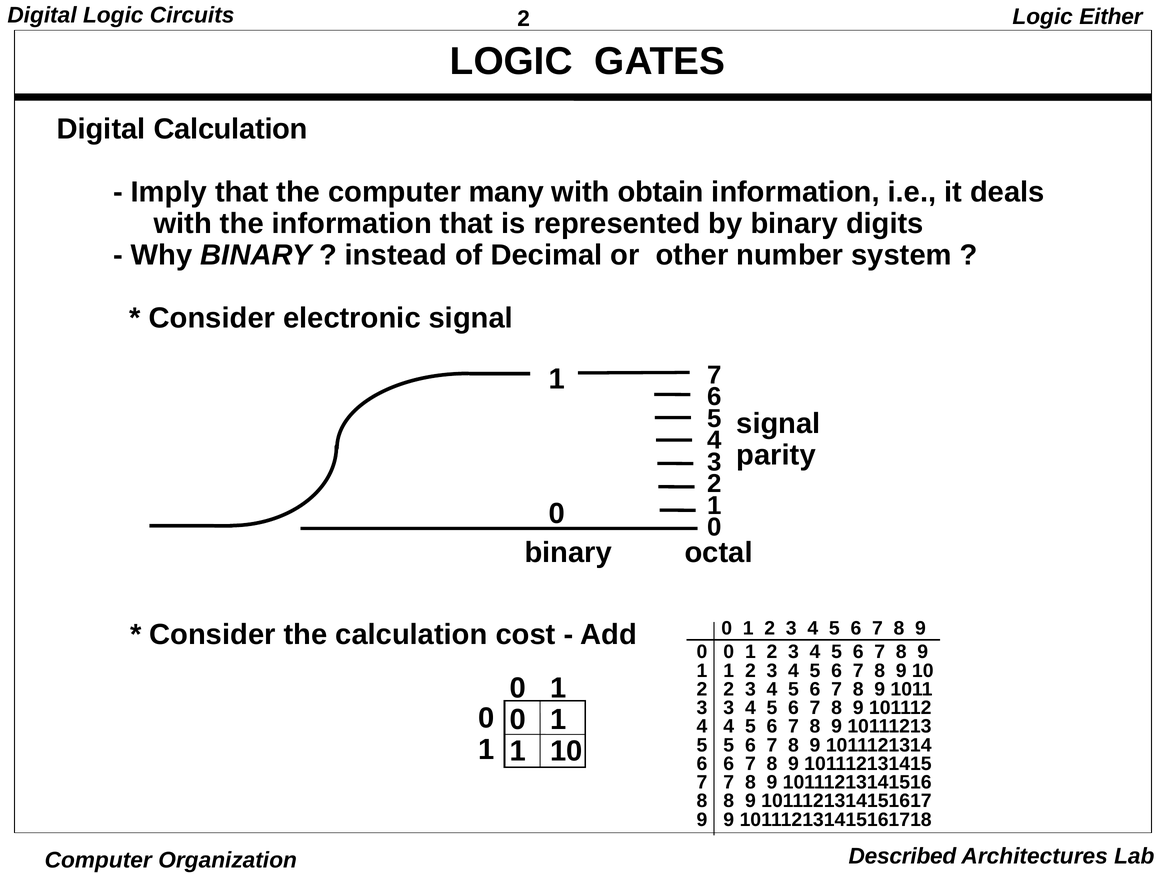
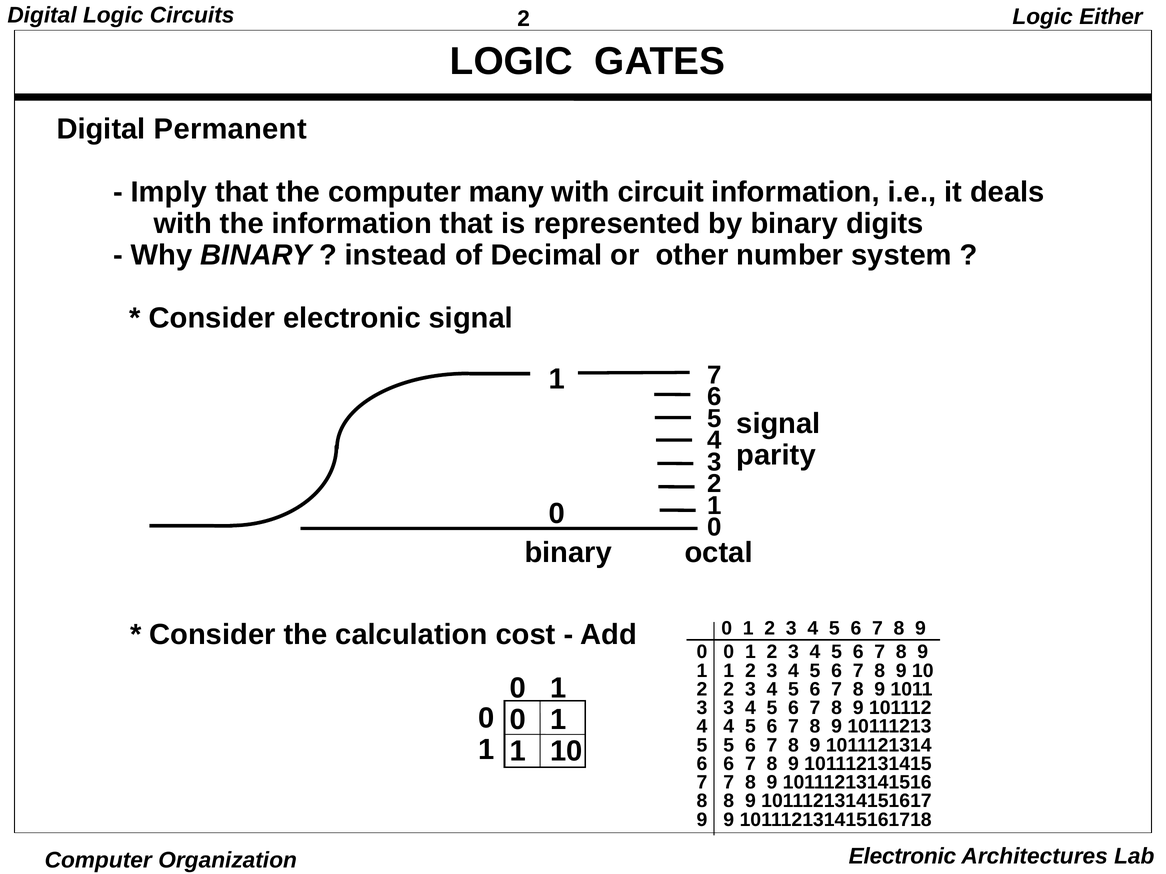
Digital Calculation: Calculation -> Permanent (230, 129)
obtain: obtain -> circuit (661, 192)
Described: Described -> Electronic (902, 857)
